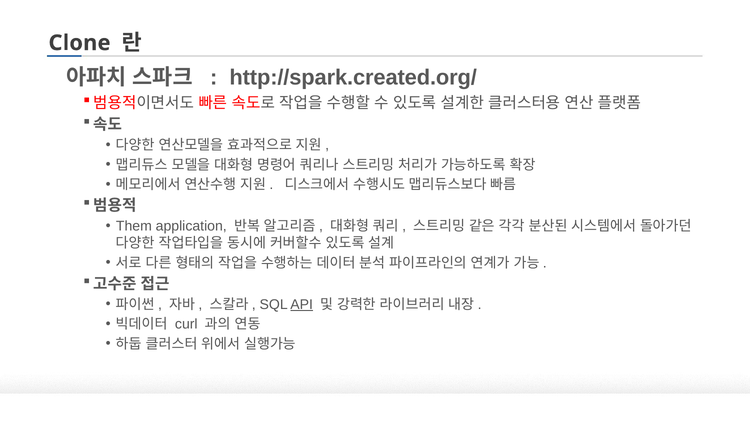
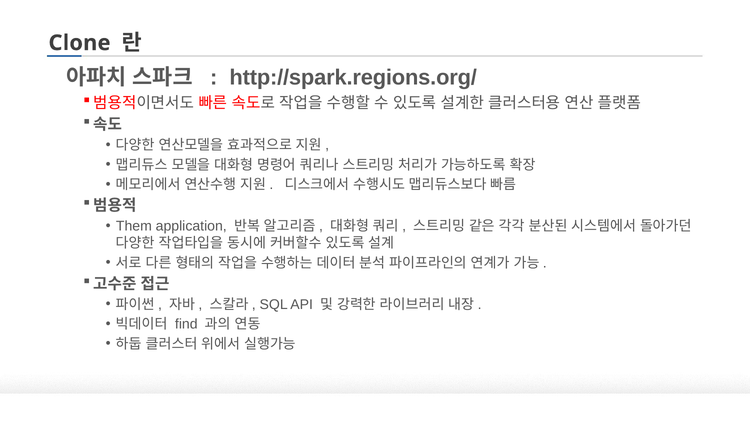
http://spark.created.org/: http://spark.created.org/ -> http://spark.regions.org/ (353, 78)
API underline: present -> none (302, 304)
curl: curl -> find (186, 324)
